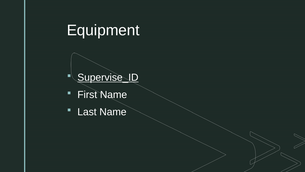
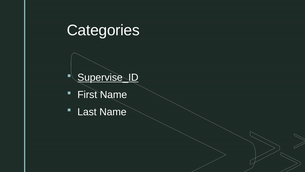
Equipment: Equipment -> Categories (103, 30)
